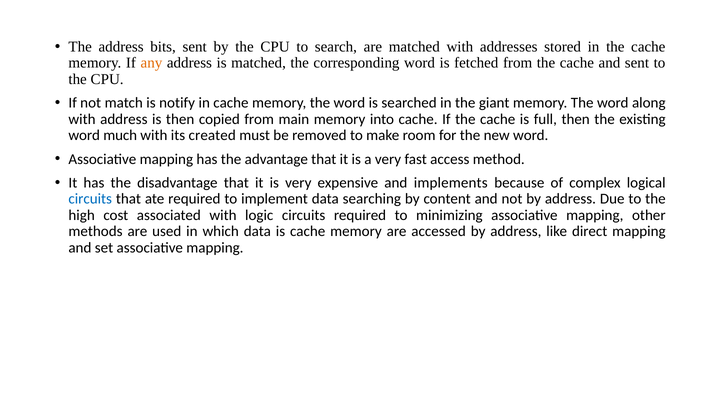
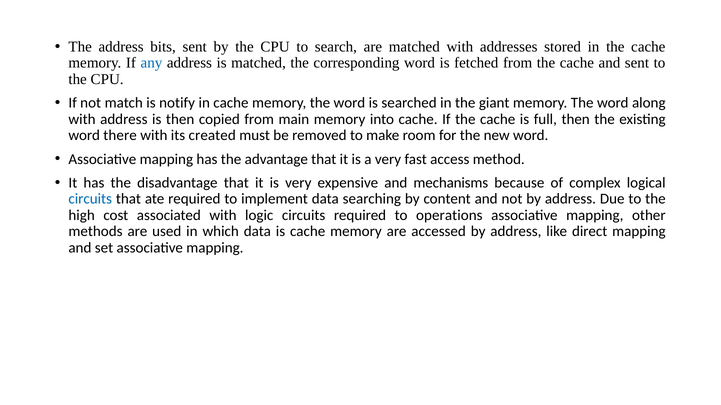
any colour: orange -> blue (151, 63)
much: much -> there (120, 136)
implements: implements -> mechanisms (451, 183)
minimizing: minimizing -> operations (449, 216)
